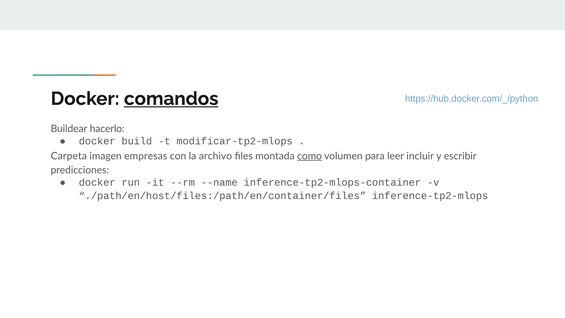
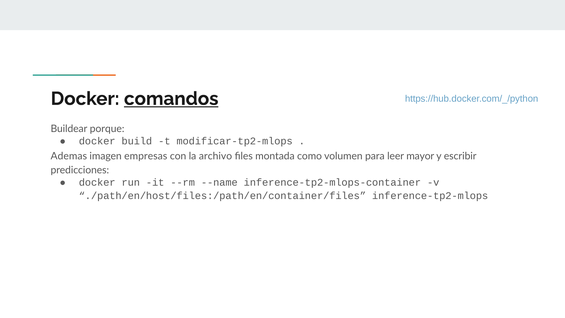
hacerlo: hacerlo -> porque (107, 129)
Carpeta: Carpeta -> Ademas (69, 156)
como underline: present -> none (310, 156)
incluir: incluir -> mayor (420, 156)
